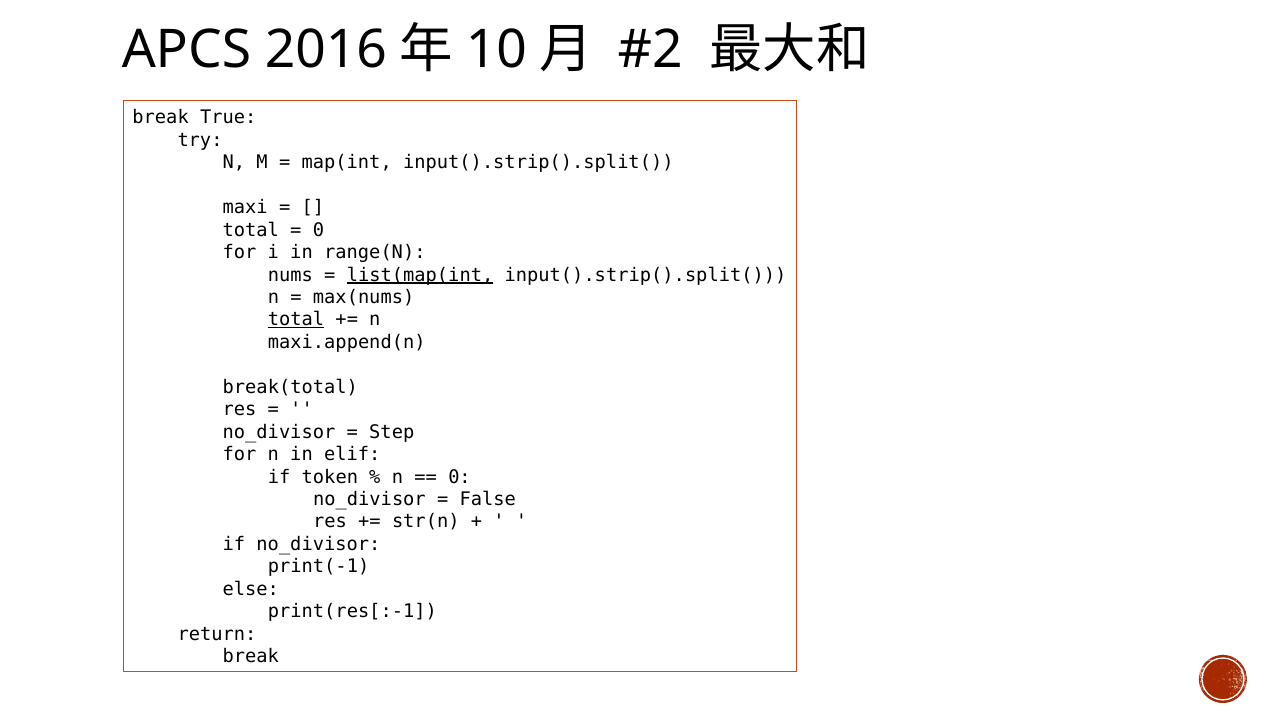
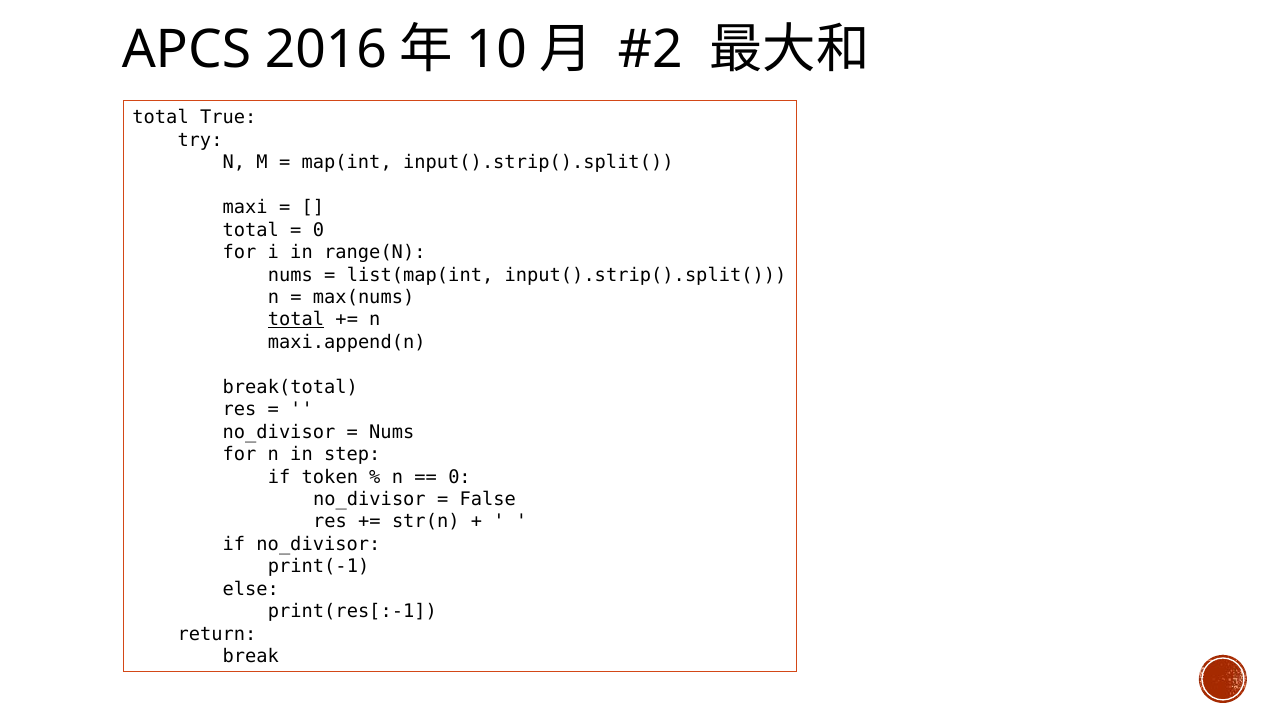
break: break -> total (161, 118)
list(map(int underline: present -> none (420, 275)
Step: Step -> Nums (392, 432)
elif: elif -> step (352, 455)
